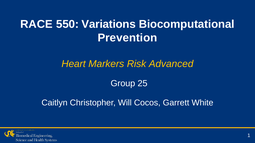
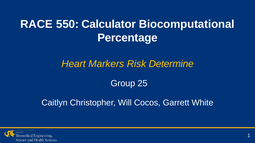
Variations: Variations -> Calculator (109, 24)
Prevention: Prevention -> Percentage (127, 38)
Advanced: Advanced -> Determine (171, 64)
